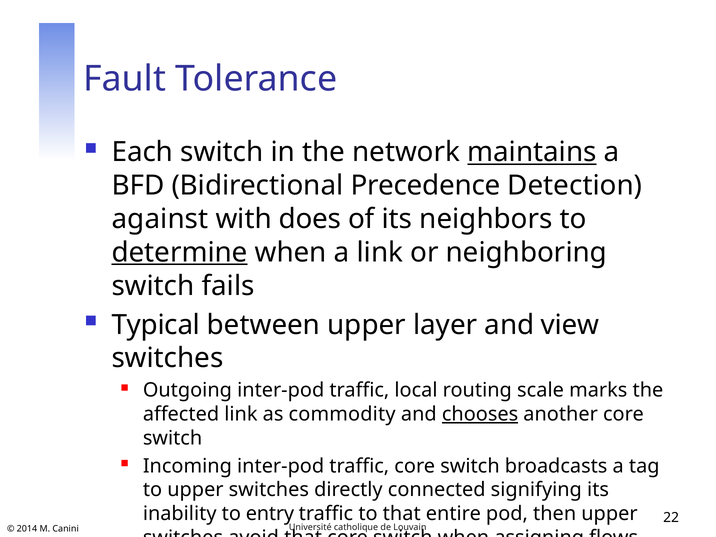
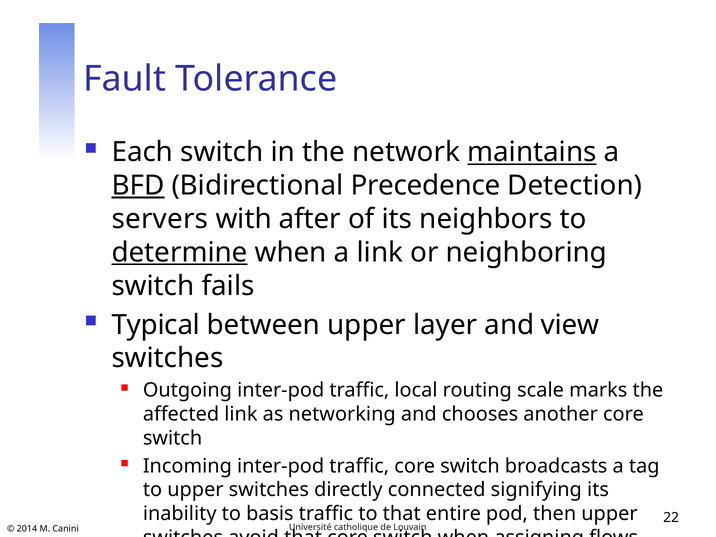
BFD underline: none -> present (138, 186)
against: against -> servers (160, 219)
does: does -> after (310, 219)
commodity: commodity -> networking (342, 414)
chooses underline: present -> none (480, 414)
entry: entry -> basis (270, 514)
